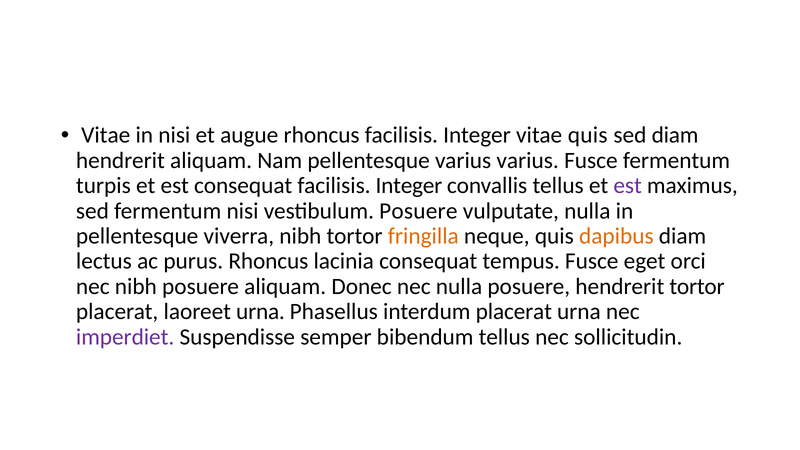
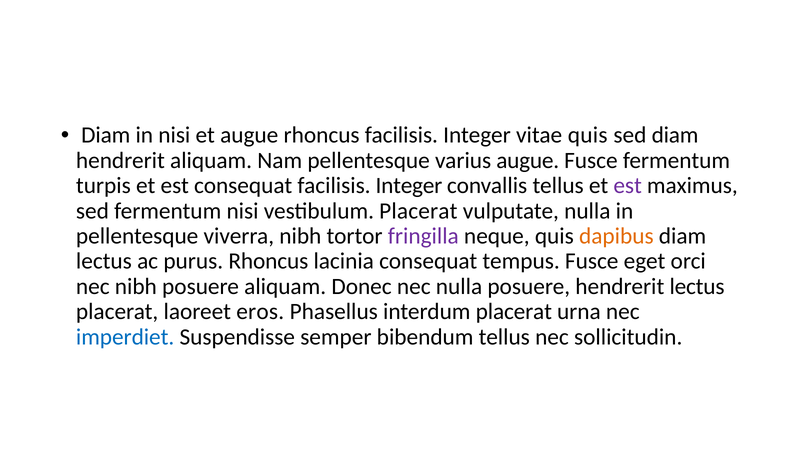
Vitae: Vitae -> Diam (106, 135)
varius varius: varius -> augue (528, 160)
vestibulum Posuere: Posuere -> Placerat (418, 211)
fringilla colour: orange -> purple (423, 236)
hendrerit tortor: tortor -> lectus (697, 286)
laoreet urna: urna -> eros (260, 312)
imperdiet colour: purple -> blue (125, 337)
